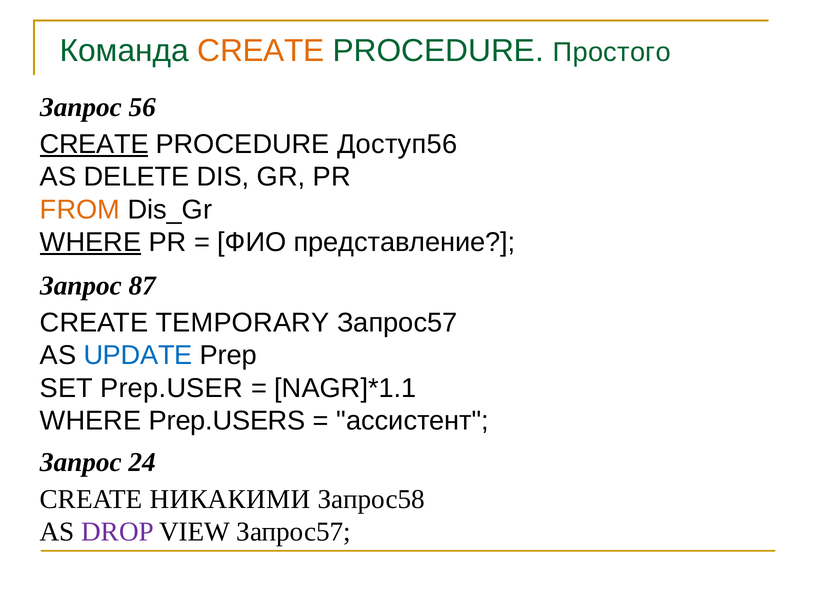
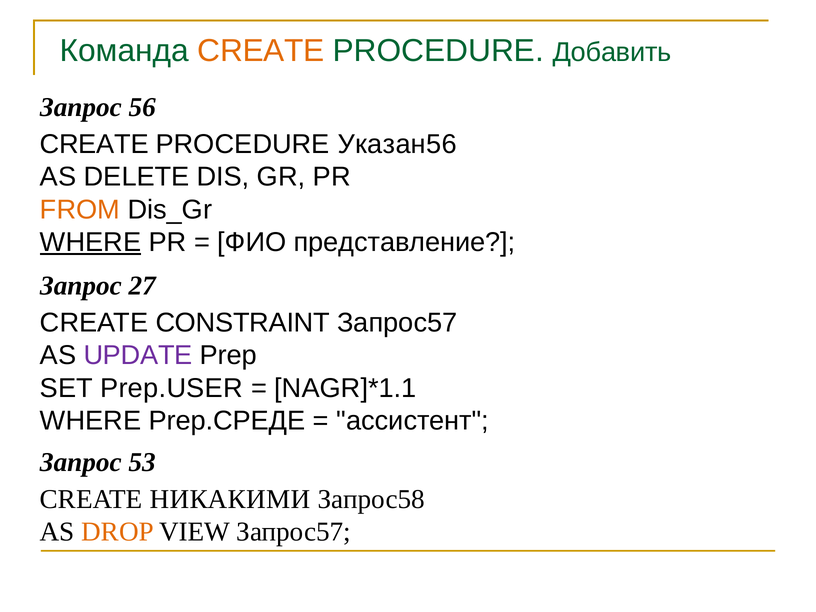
Простого: Простого -> Добавить (612, 52)
CREATE underline: present -> none (94, 144)
Доступ56: Доступ56 -> Указан56 (397, 144)
87: 87 -> 27 (142, 286)
TEMPORARY: TEMPORARY -> CONSTRAINT (243, 323)
UPDATE colour: blue -> purple (138, 355)
Prep.USERS: Prep.USERS -> Prep.СРЕДЕ (227, 421)
24: 24 -> 53 (142, 462)
DROP colour: purple -> orange (118, 532)
